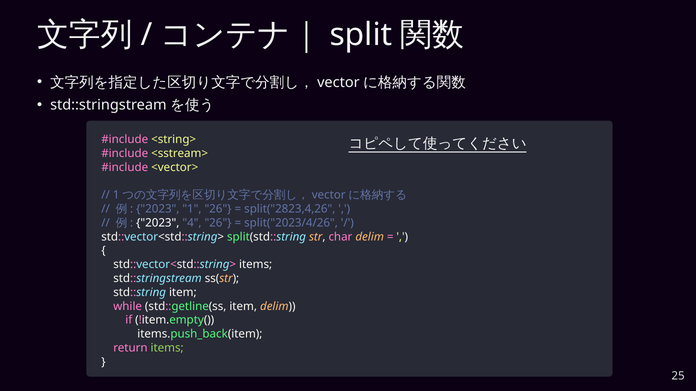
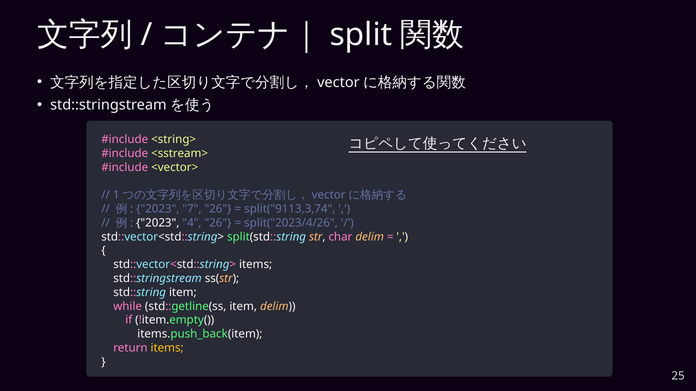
1: 1 -> 7 (192, 209)
split("2823,4,26: split("2823,4,26 -> split("9113,3,74 (290, 209)
items colour: light green -> yellow (167, 348)
